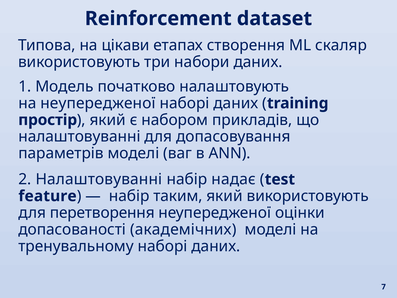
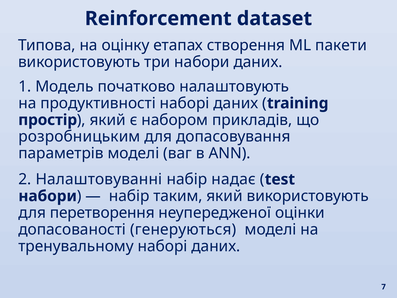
цікави: цікави -> оцінку (125, 45)
скаляр: скаляр -> пакети (341, 45)
на неупередженої: неупередженої -> продуктивності (98, 103)
налаштовуванні: налаштовуванні -> розробницьким (79, 136)
feature: feature -> набори (48, 196)
академічних: академічних -> генеруються (183, 229)
